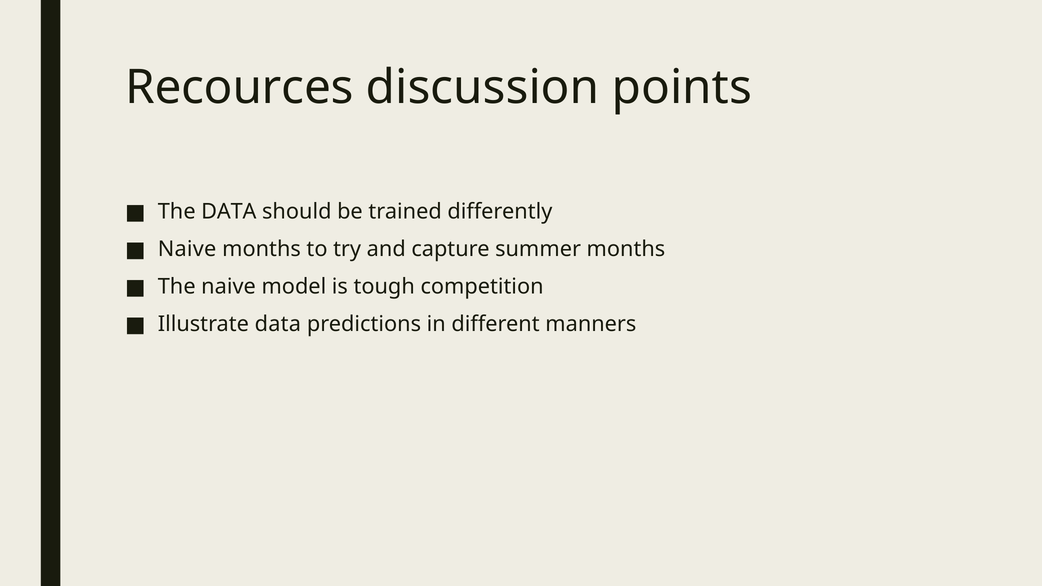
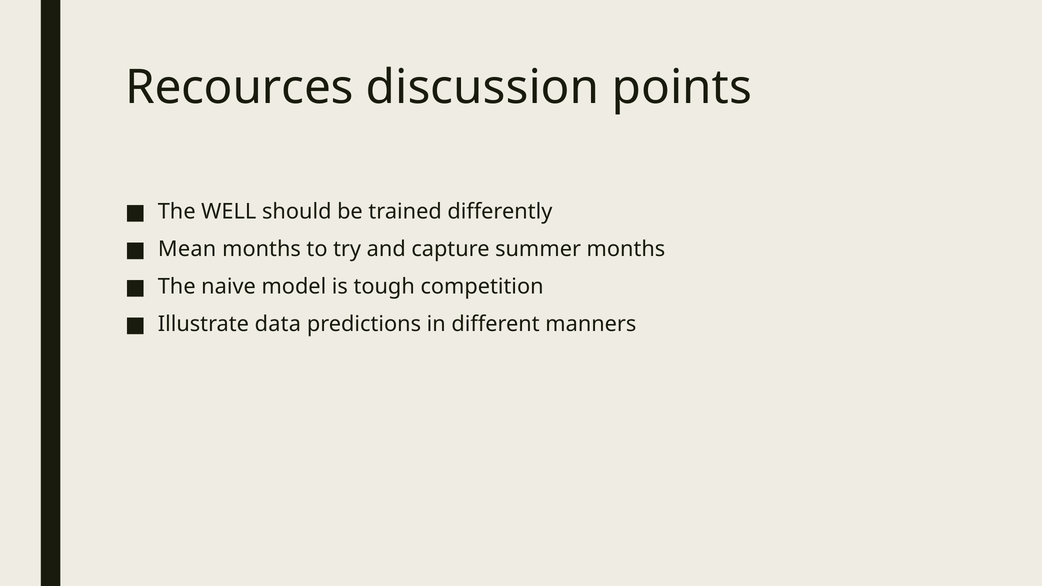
The DATA: DATA -> WELL (229, 212)
Naive: Naive -> Mean (187, 249)
